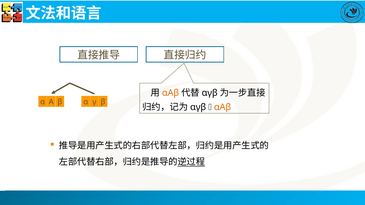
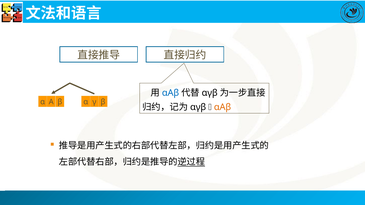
αAβ colour: orange -> blue (171, 93)
